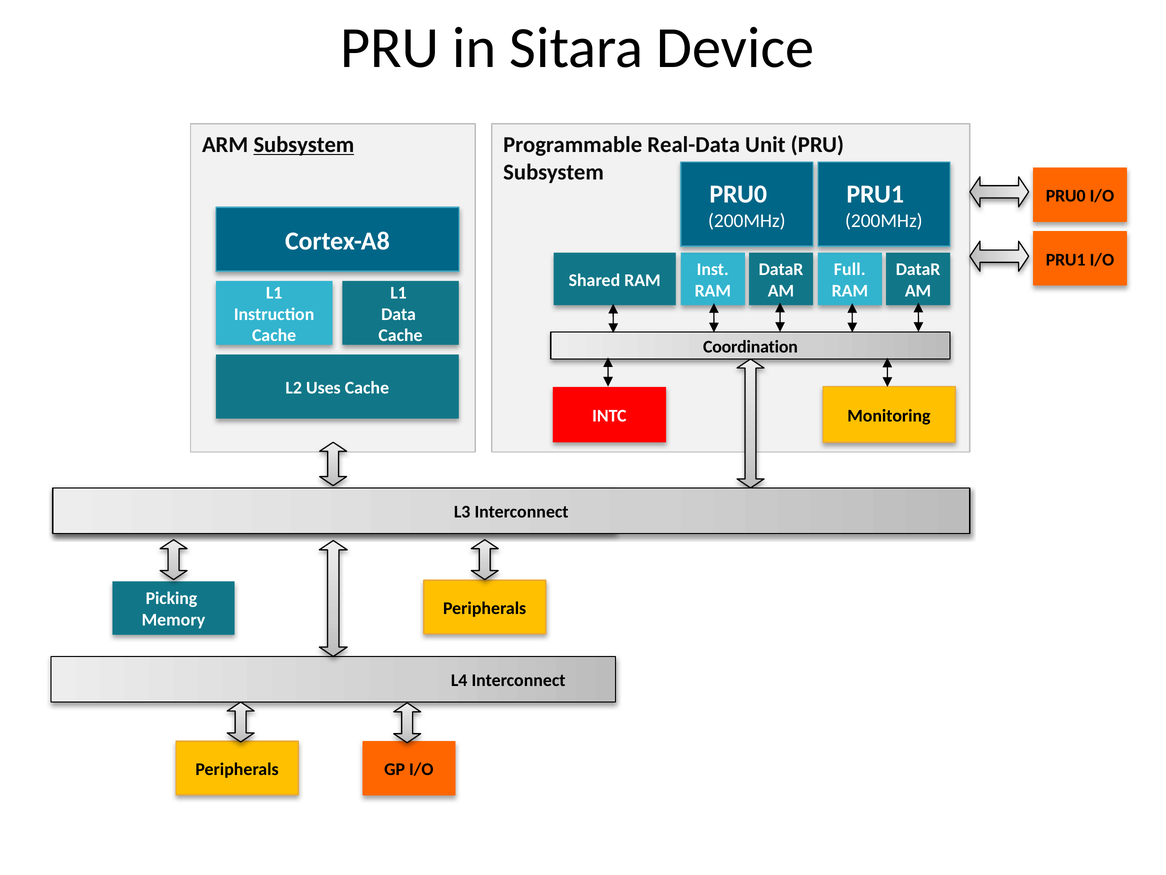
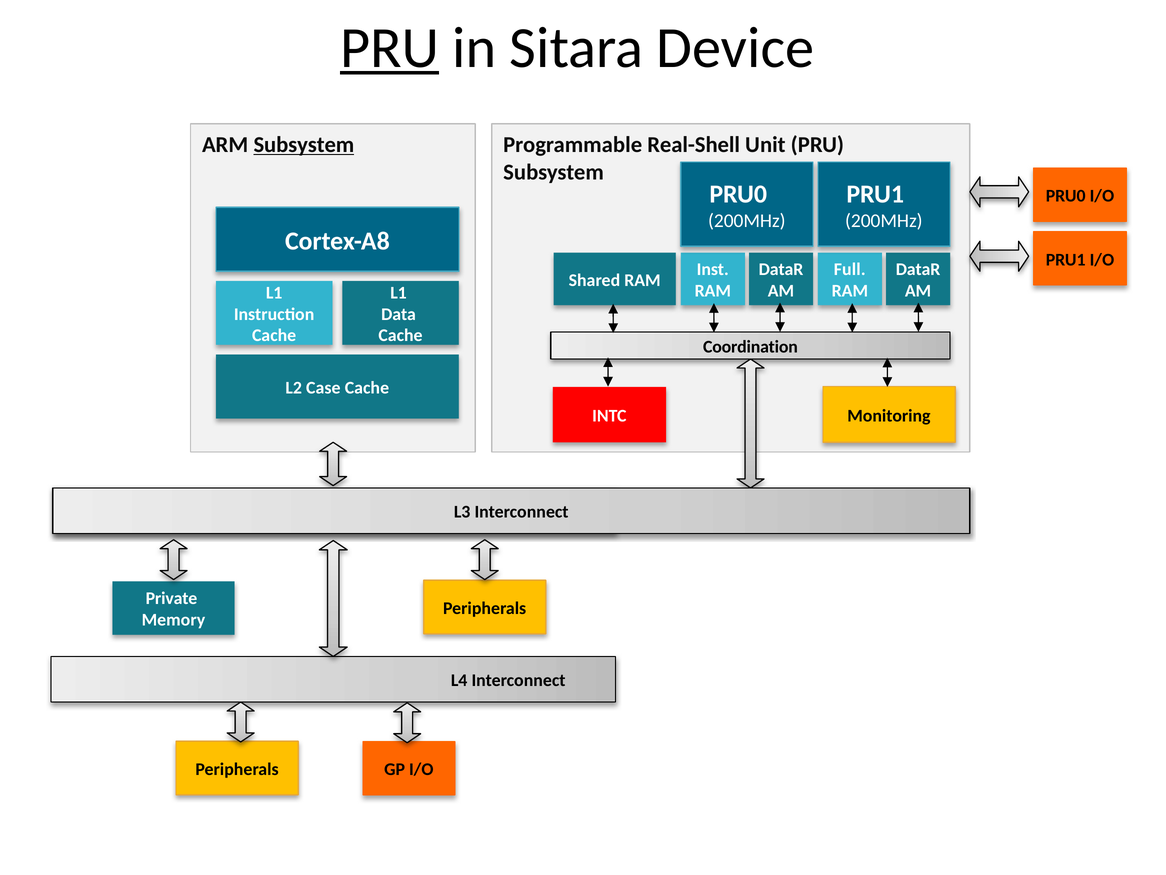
PRU underline: none -> present (390, 48)
Real-Data: Real-Data -> Real-Shell (694, 145)
Uses: Uses -> Case (323, 388)
Picking: Picking -> Private (171, 598)
